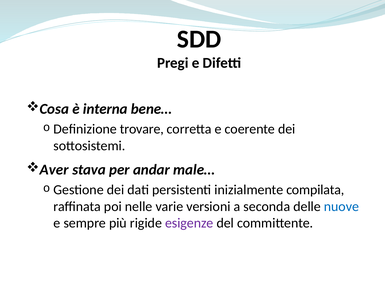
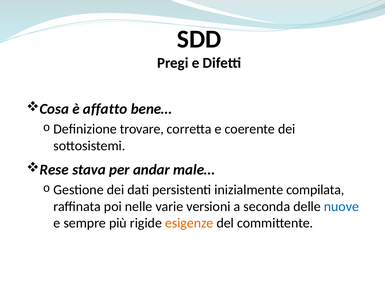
interna: interna -> affatto (105, 109)
Aver: Aver -> Rese (54, 170)
esigenze colour: purple -> orange (189, 223)
